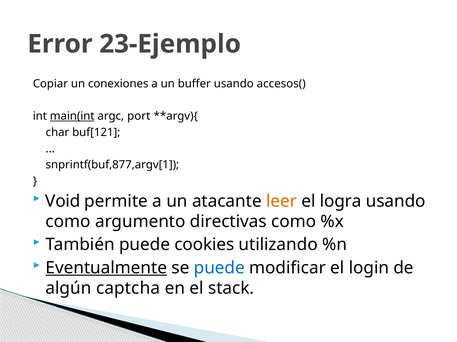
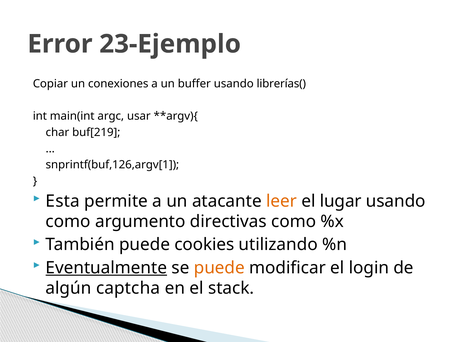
accesos(: accesos( -> librerías( (281, 84)
main(int underline: present -> none (72, 116)
port: port -> usar (139, 116)
buf[121: buf[121 -> buf[219 (96, 133)
snprintf(buf,877,argv[1: snprintf(buf,877,argv[1 -> snprintf(buf,126,argv[1 (112, 165)
Void: Void -> Esta (63, 202)
logra: logra -> lugar (341, 202)
puede colour: blue -> orange (219, 268)
